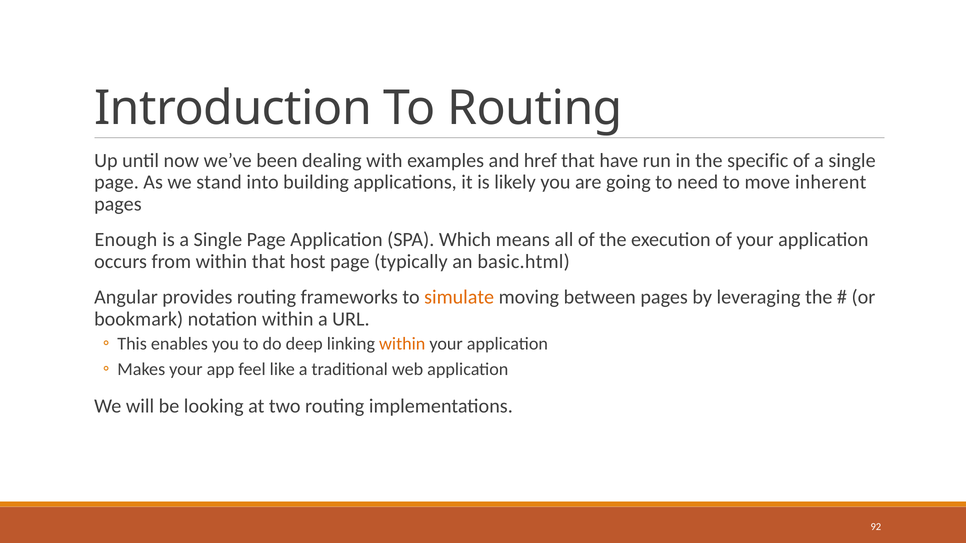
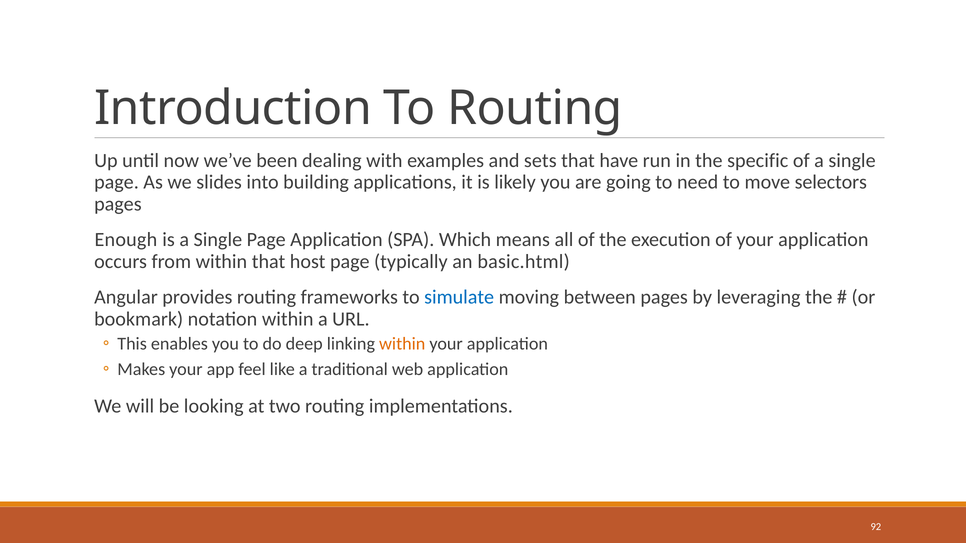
href: href -> sets (540, 161)
stand: stand -> slides (219, 182)
inherent: inherent -> selectors (831, 182)
simulate colour: orange -> blue (459, 297)
